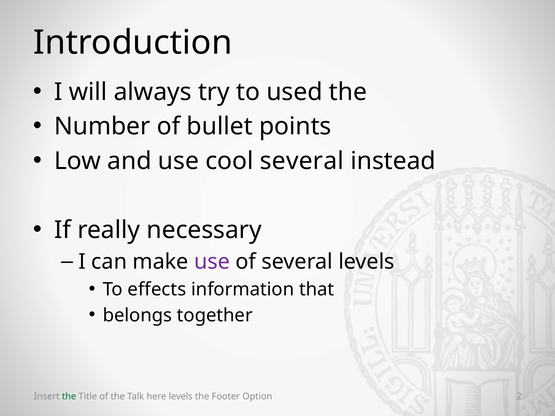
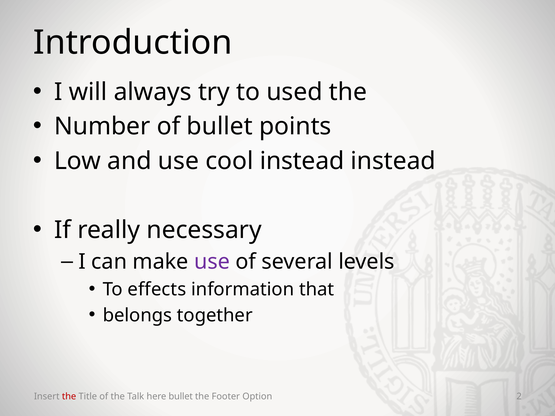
cool several: several -> instead (302, 161)
the colour: green -> red (69, 397)
here levels: levels -> bullet (181, 397)
